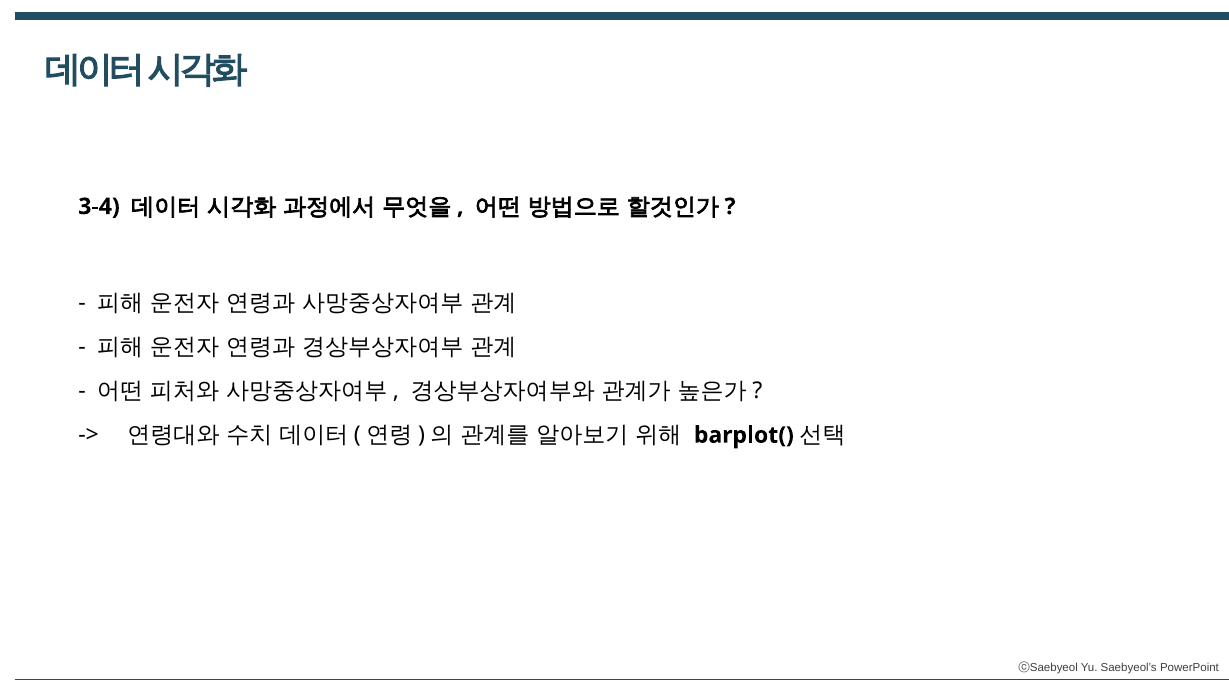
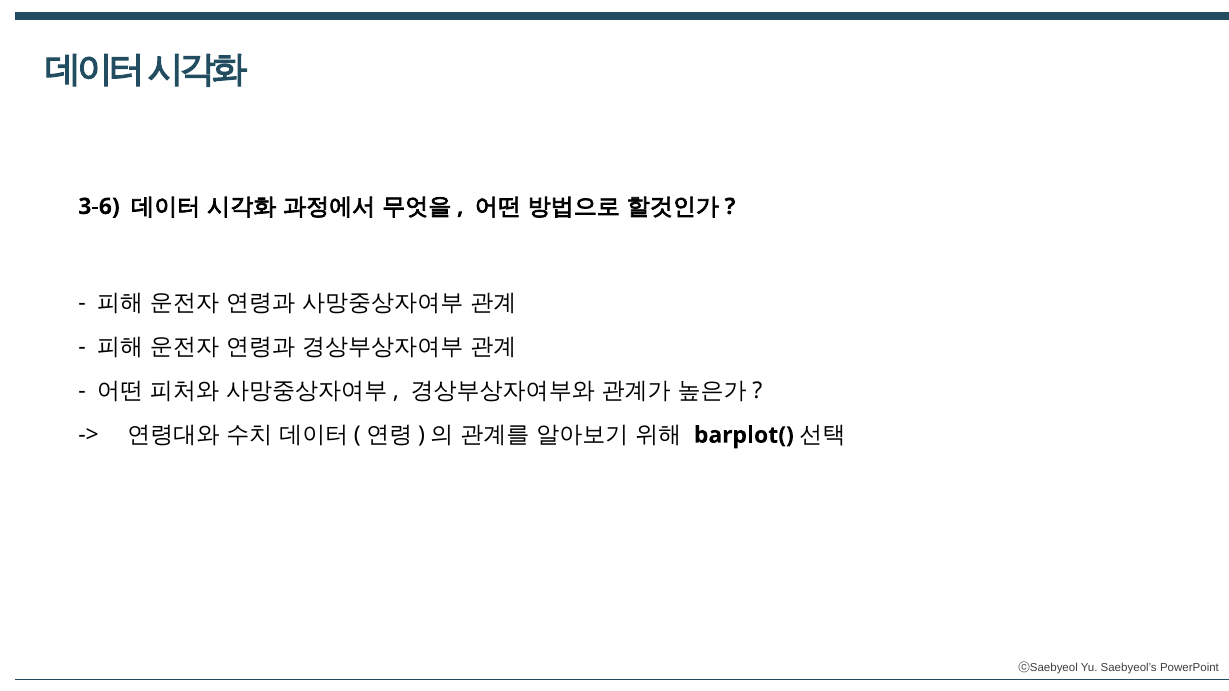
3-4: 3-4 -> 3-6 (99, 207)
